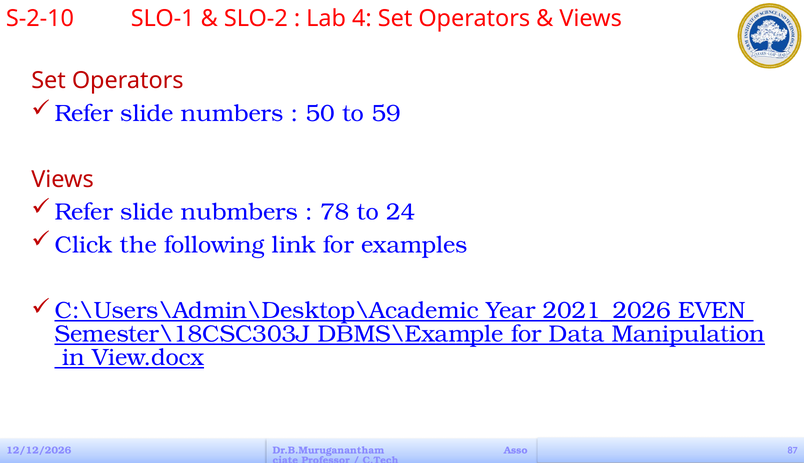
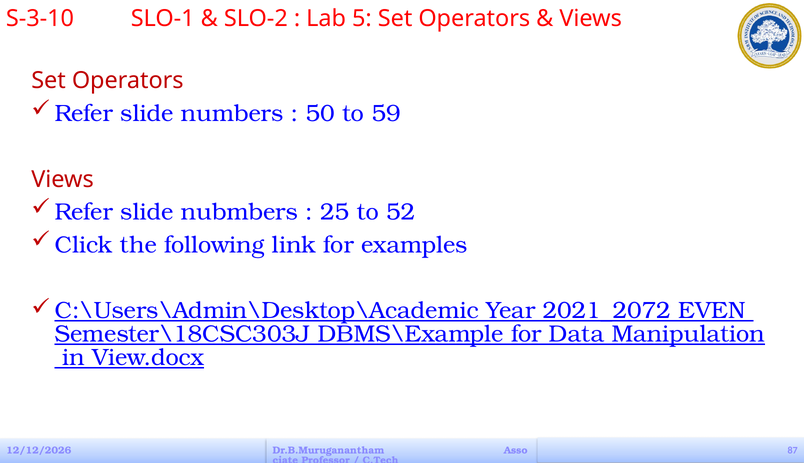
S-2-10: S-2-10 -> S-3-10 (40, 19)
4: 4 -> 5 (362, 19)
78: 78 -> 25 (335, 212)
24: 24 -> 52 (401, 212)
2021_2026: 2021_2026 -> 2021_2072 (607, 311)
